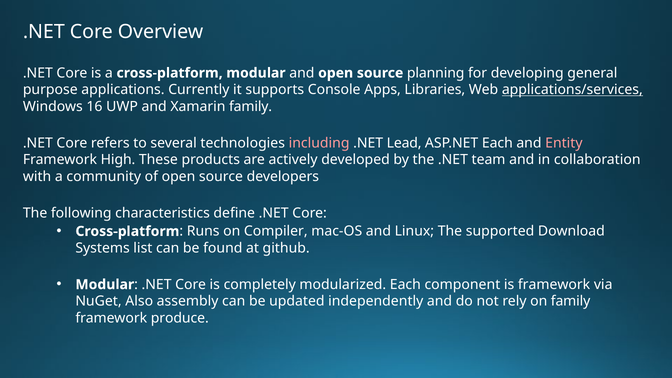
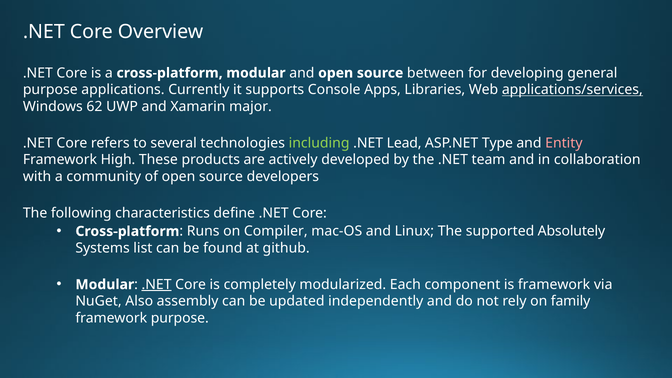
planning: planning -> between (436, 73)
16: 16 -> 62 (94, 107)
Xamarin family: family -> major (251, 107)
including colour: pink -> light green (319, 143)
ASP.NET Each: Each -> Type (497, 143)
Download: Download -> Absolutely (571, 231)
.NET underline: none -> present (157, 285)
framework produce: produce -> purpose (180, 318)
